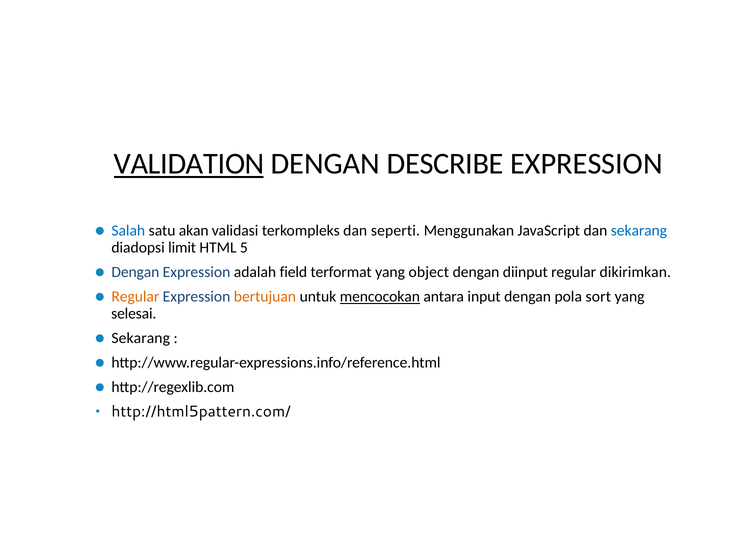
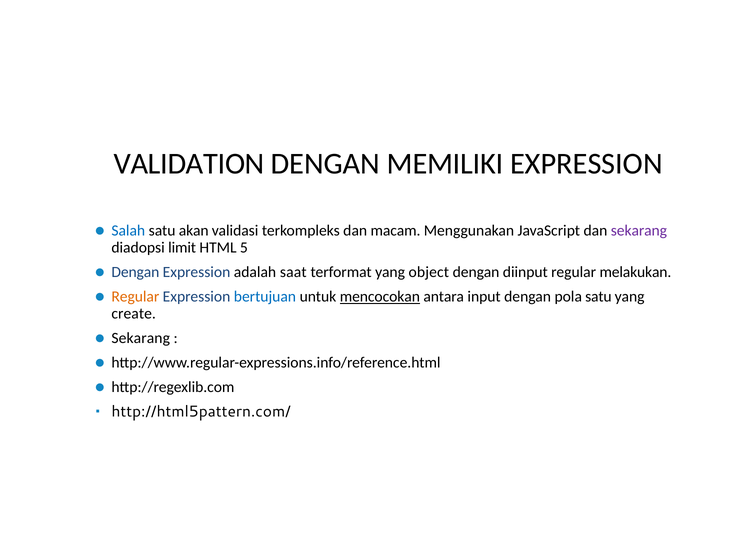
VALIDATION underline: present -> none (189, 164)
DESCRIBE: DESCRIBE -> MEMILIKI (445, 164)
seperti: seperti -> macam (396, 231)
sekarang colour: blue -> purple (639, 231)
field: field -> saat (293, 272)
dikirimkan: dikirimkan -> melakukan (635, 272)
bertujuan colour: orange -> blue (265, 297)
pola sort: sort -> satu (598, 297)
selesai: selesai -> create (134, 314)
